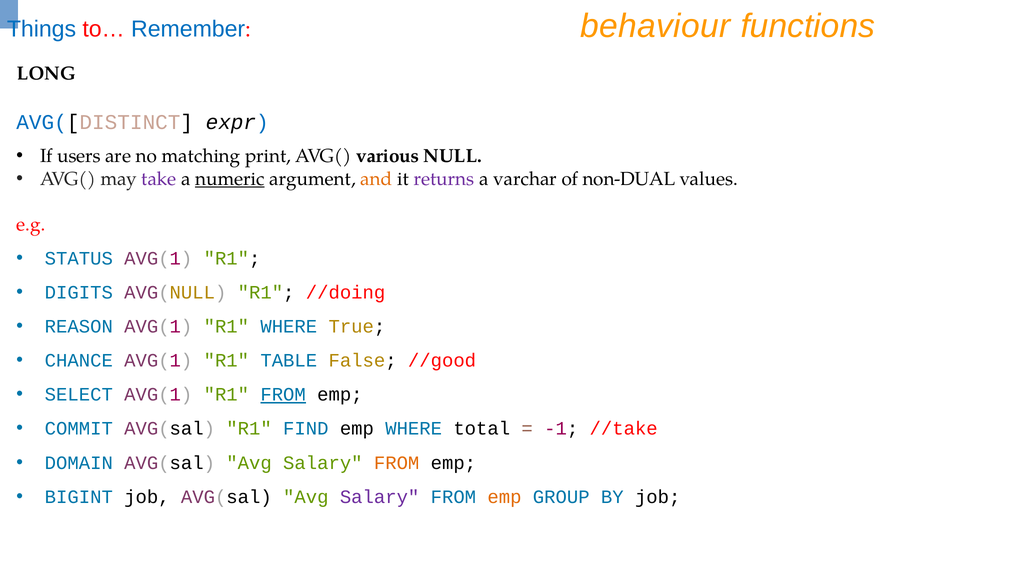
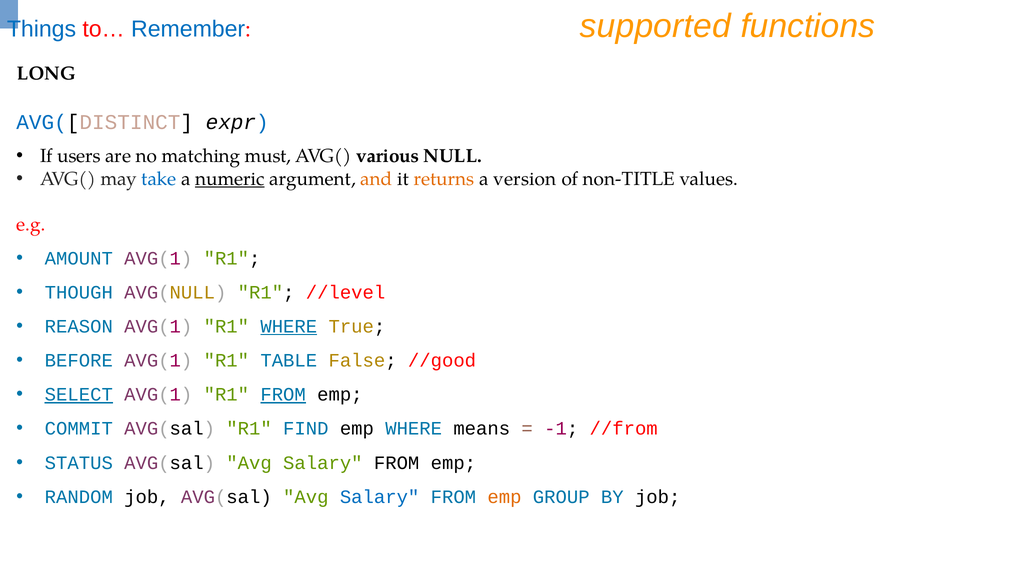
behaviour: behaviour -> supported (655, 26)
print: print -> must (268, 156)
take colour: purple -> blue (159, 179)
returns colour: purple -> orange (444, 179)
varchar: varchar -> version (525, 179)
non-DUAL: non-DUAL -> non-TITLE (629, 179)
STATUS: STATUS -> AMOUNT (79, 258)
DIGITS: DIGITS -> THOUGH (79, 292)
//doing: //doing -> //level (346, 292)
WHERE underline: none -> present (289, 326)
CHANCE: CHANCE -> BEFORE (79, 360)
SELECT underline: none -> present (79, 394)
total: total -> means (482, 428)
//take: //take -> //from (624, 428)
DOMAIN: DOMAIN -> STATUS (79, 462)
FROM colour: orange -> black (397, 462)
BIGINT: BIGINT -> RANDOM (79, 497)
Salary colour: purple -> blue (380, 497)
